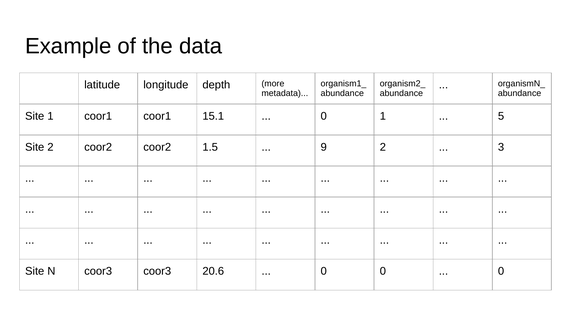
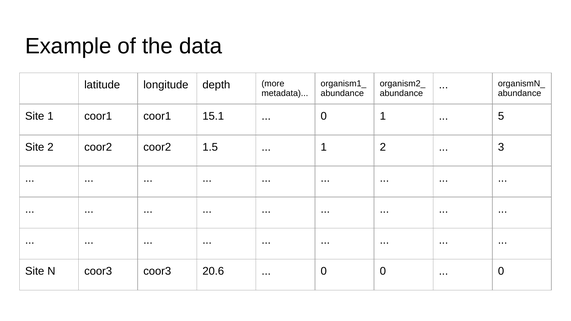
9: 9 -> 1 (324, 147)
